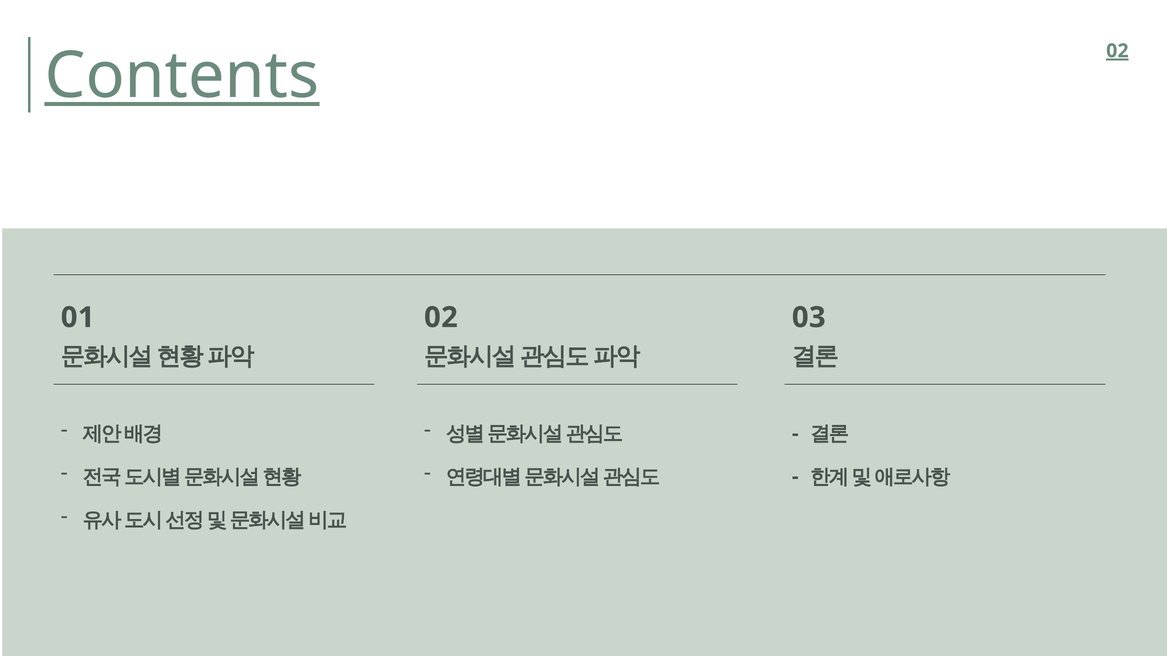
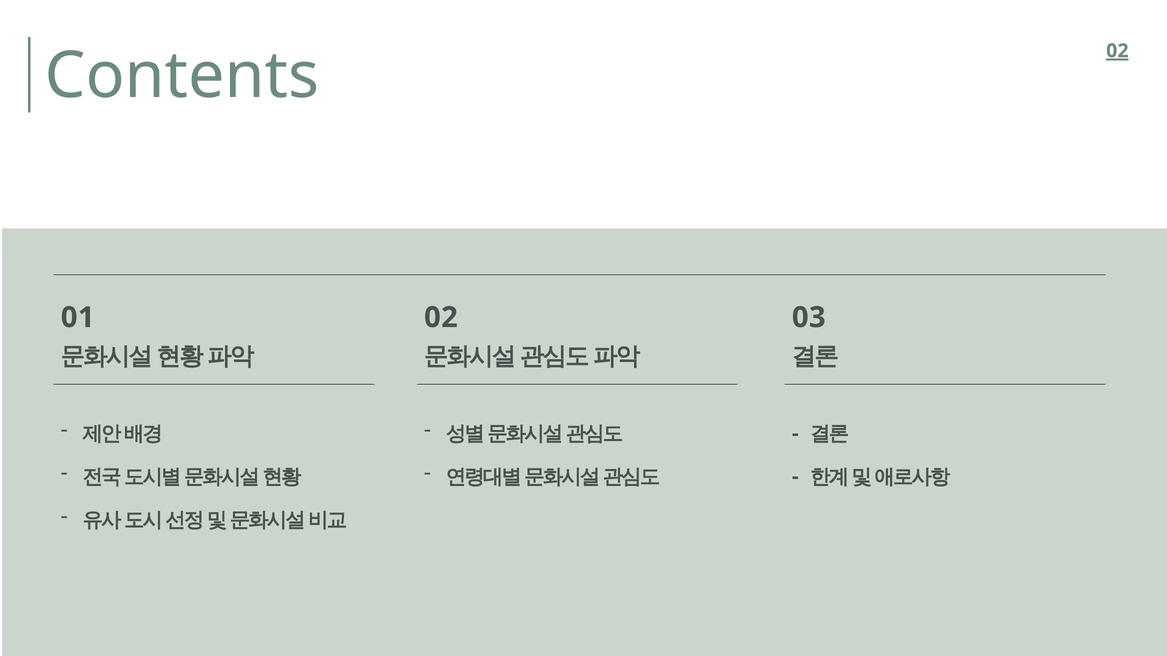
Contents underline: present -> none (182, 76)
